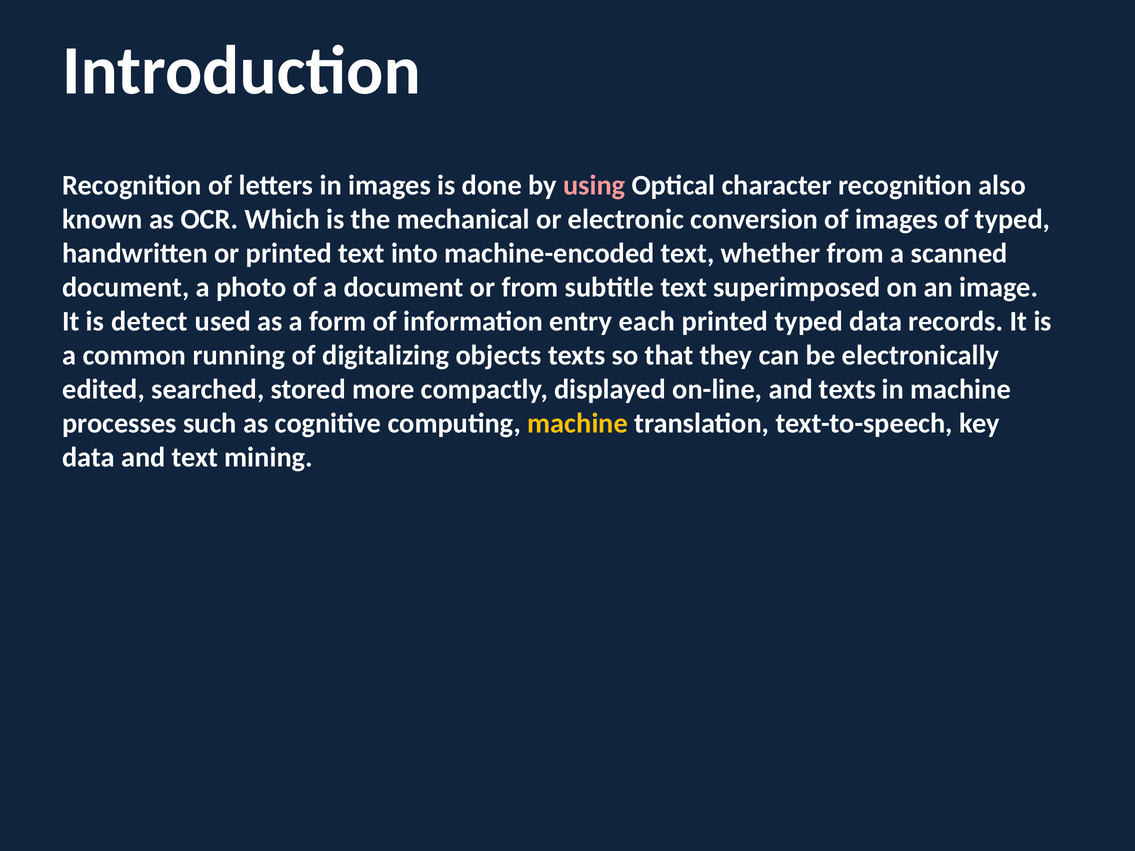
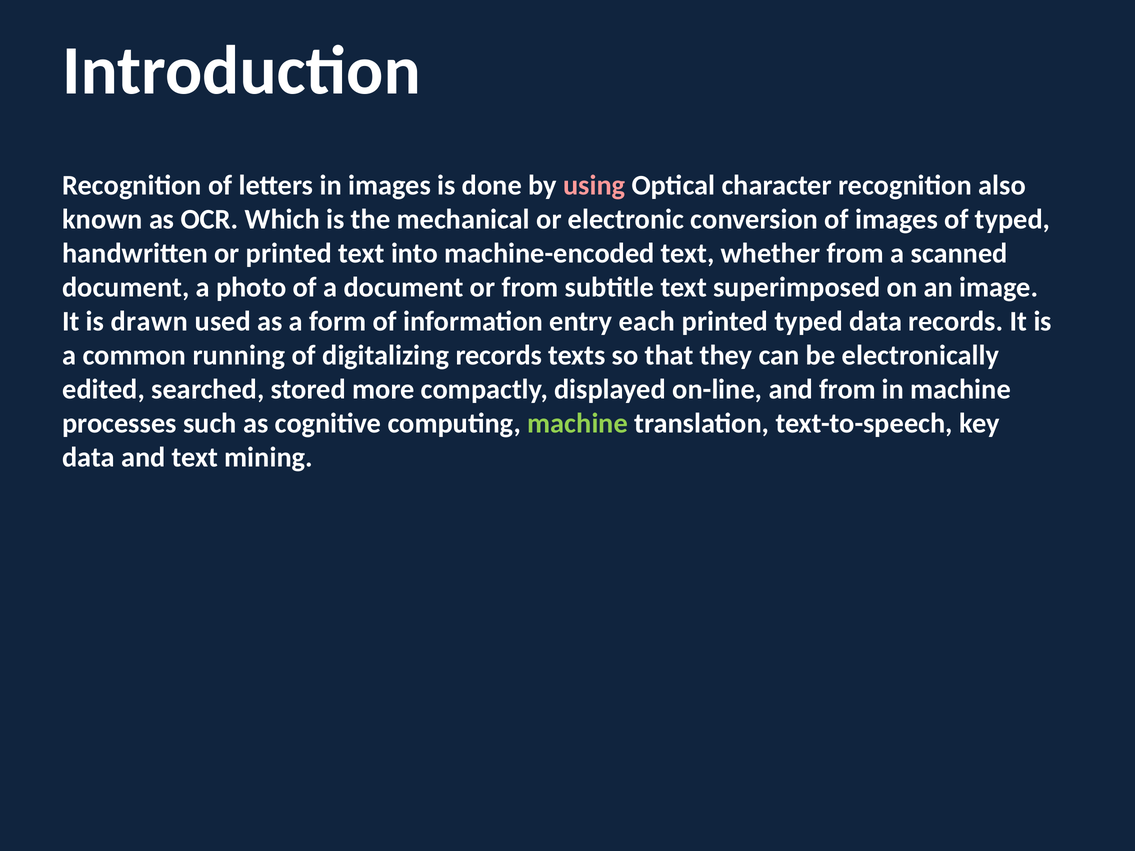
detect: detect -> drawn (149, 322)
digitalizing objects: objects -> records (499, 356)
and texts: texts -> from (848, 390)
machine colour: yellow -> light green (578, 424)
